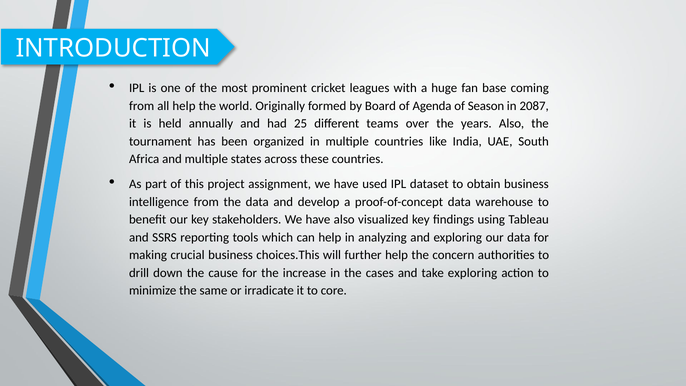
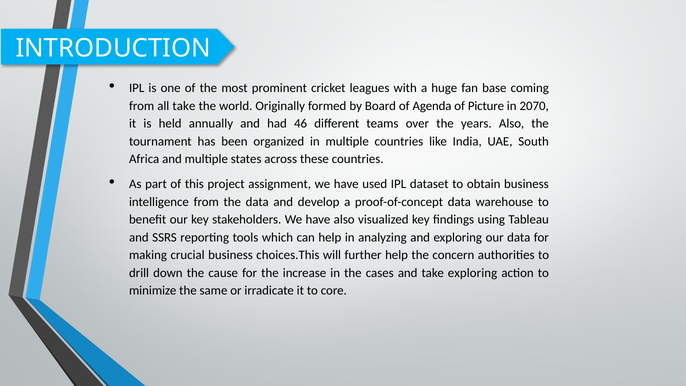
all help: help -> take (184, 106)
Season: Season -> Picture (486, 106)
2087: 2087 -> 2070 (534, 106)
25: 25 -> 46 (301, 124)
